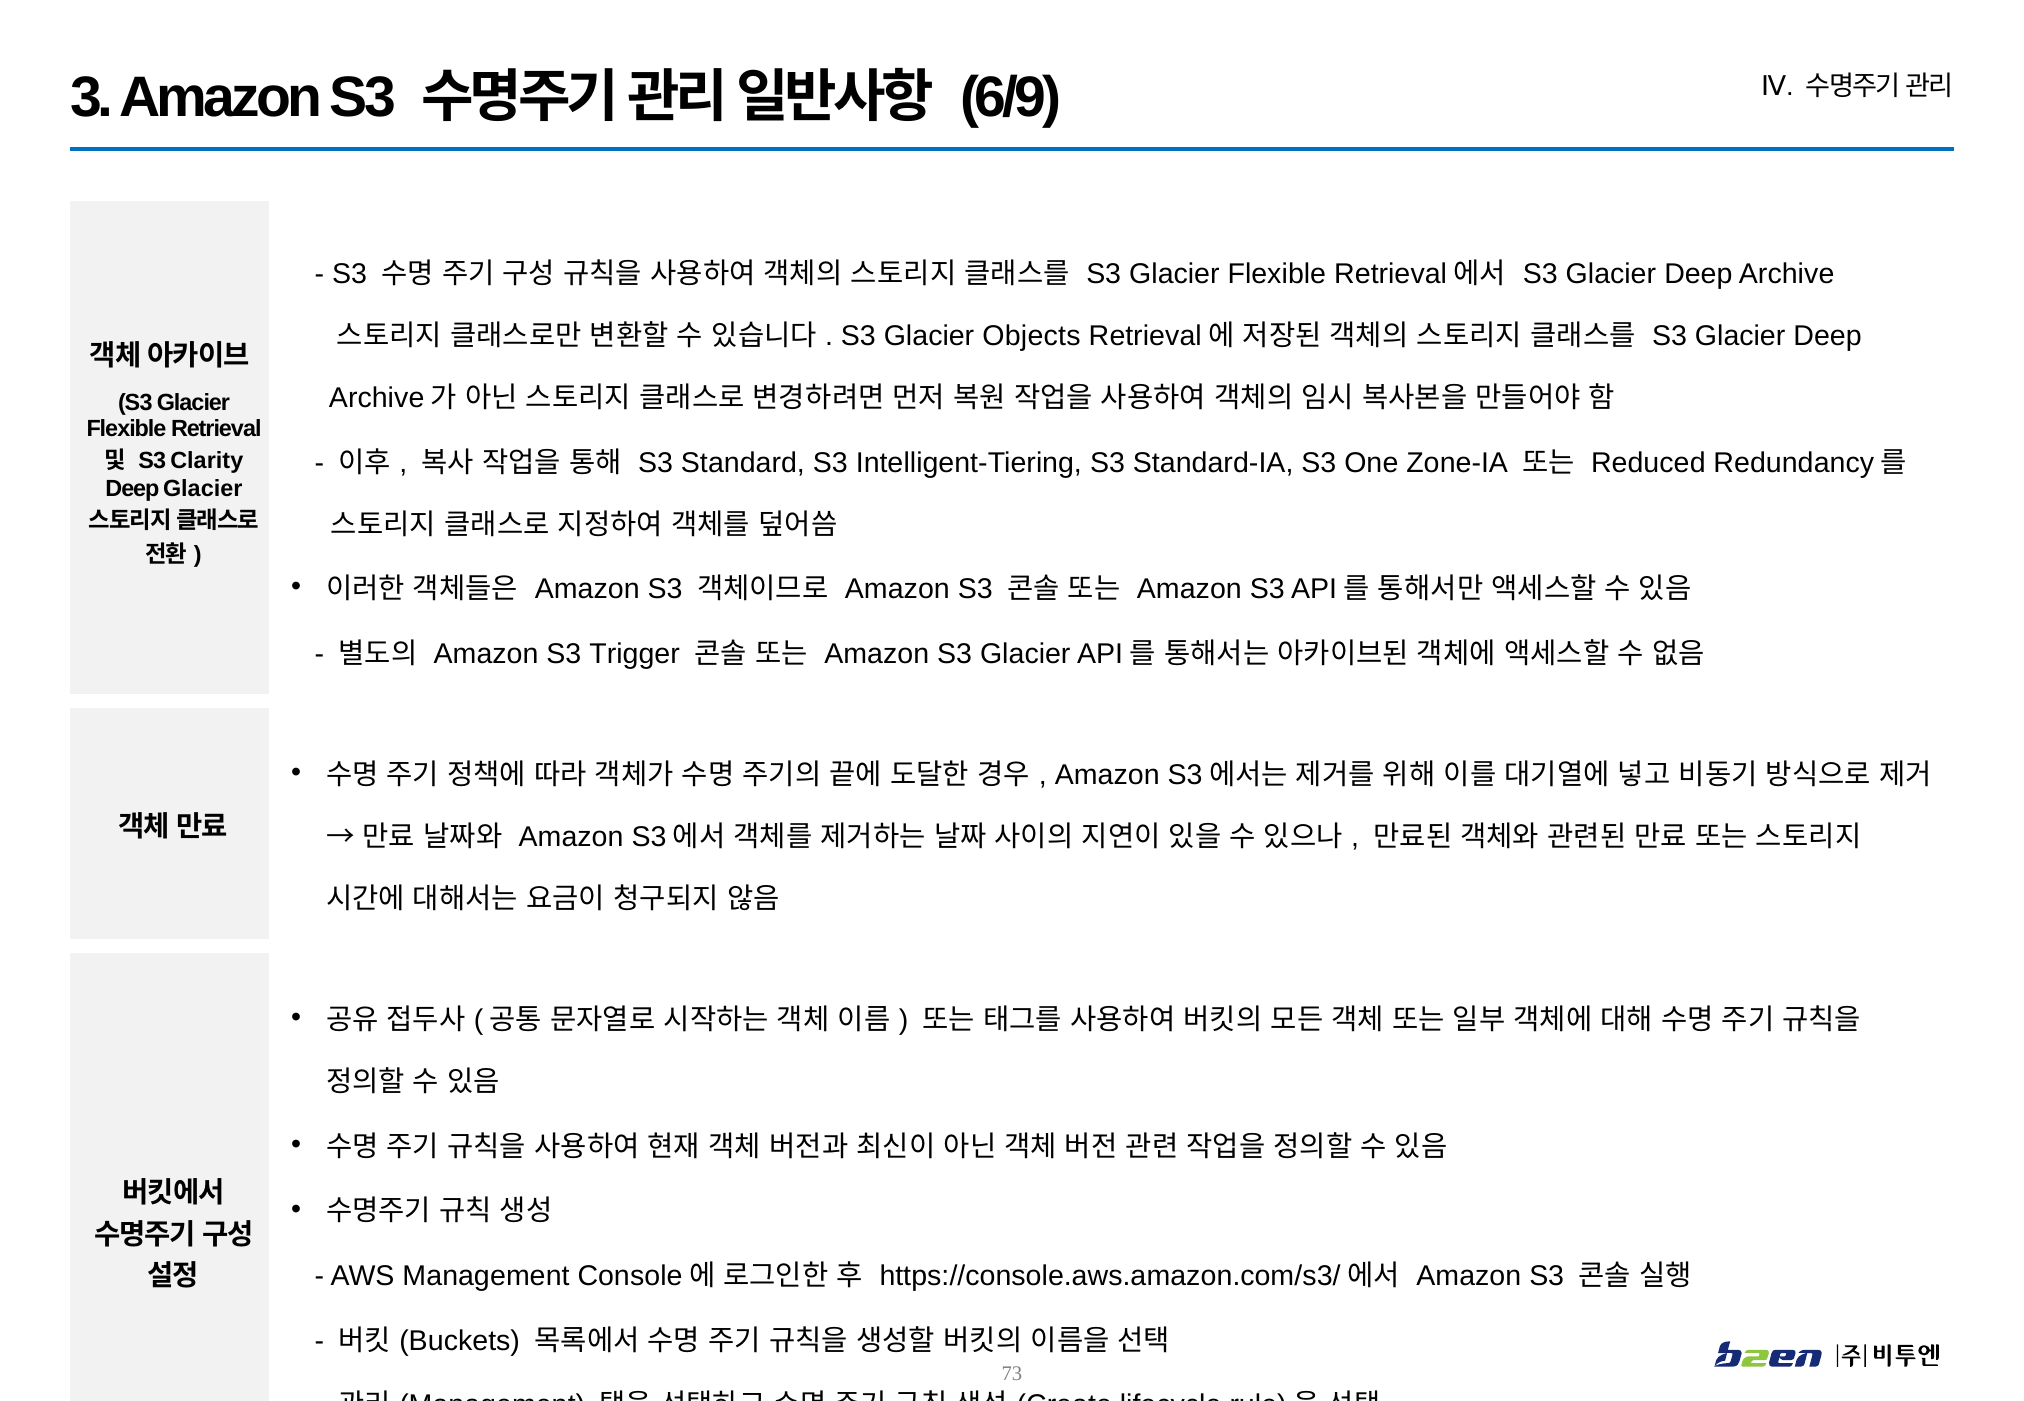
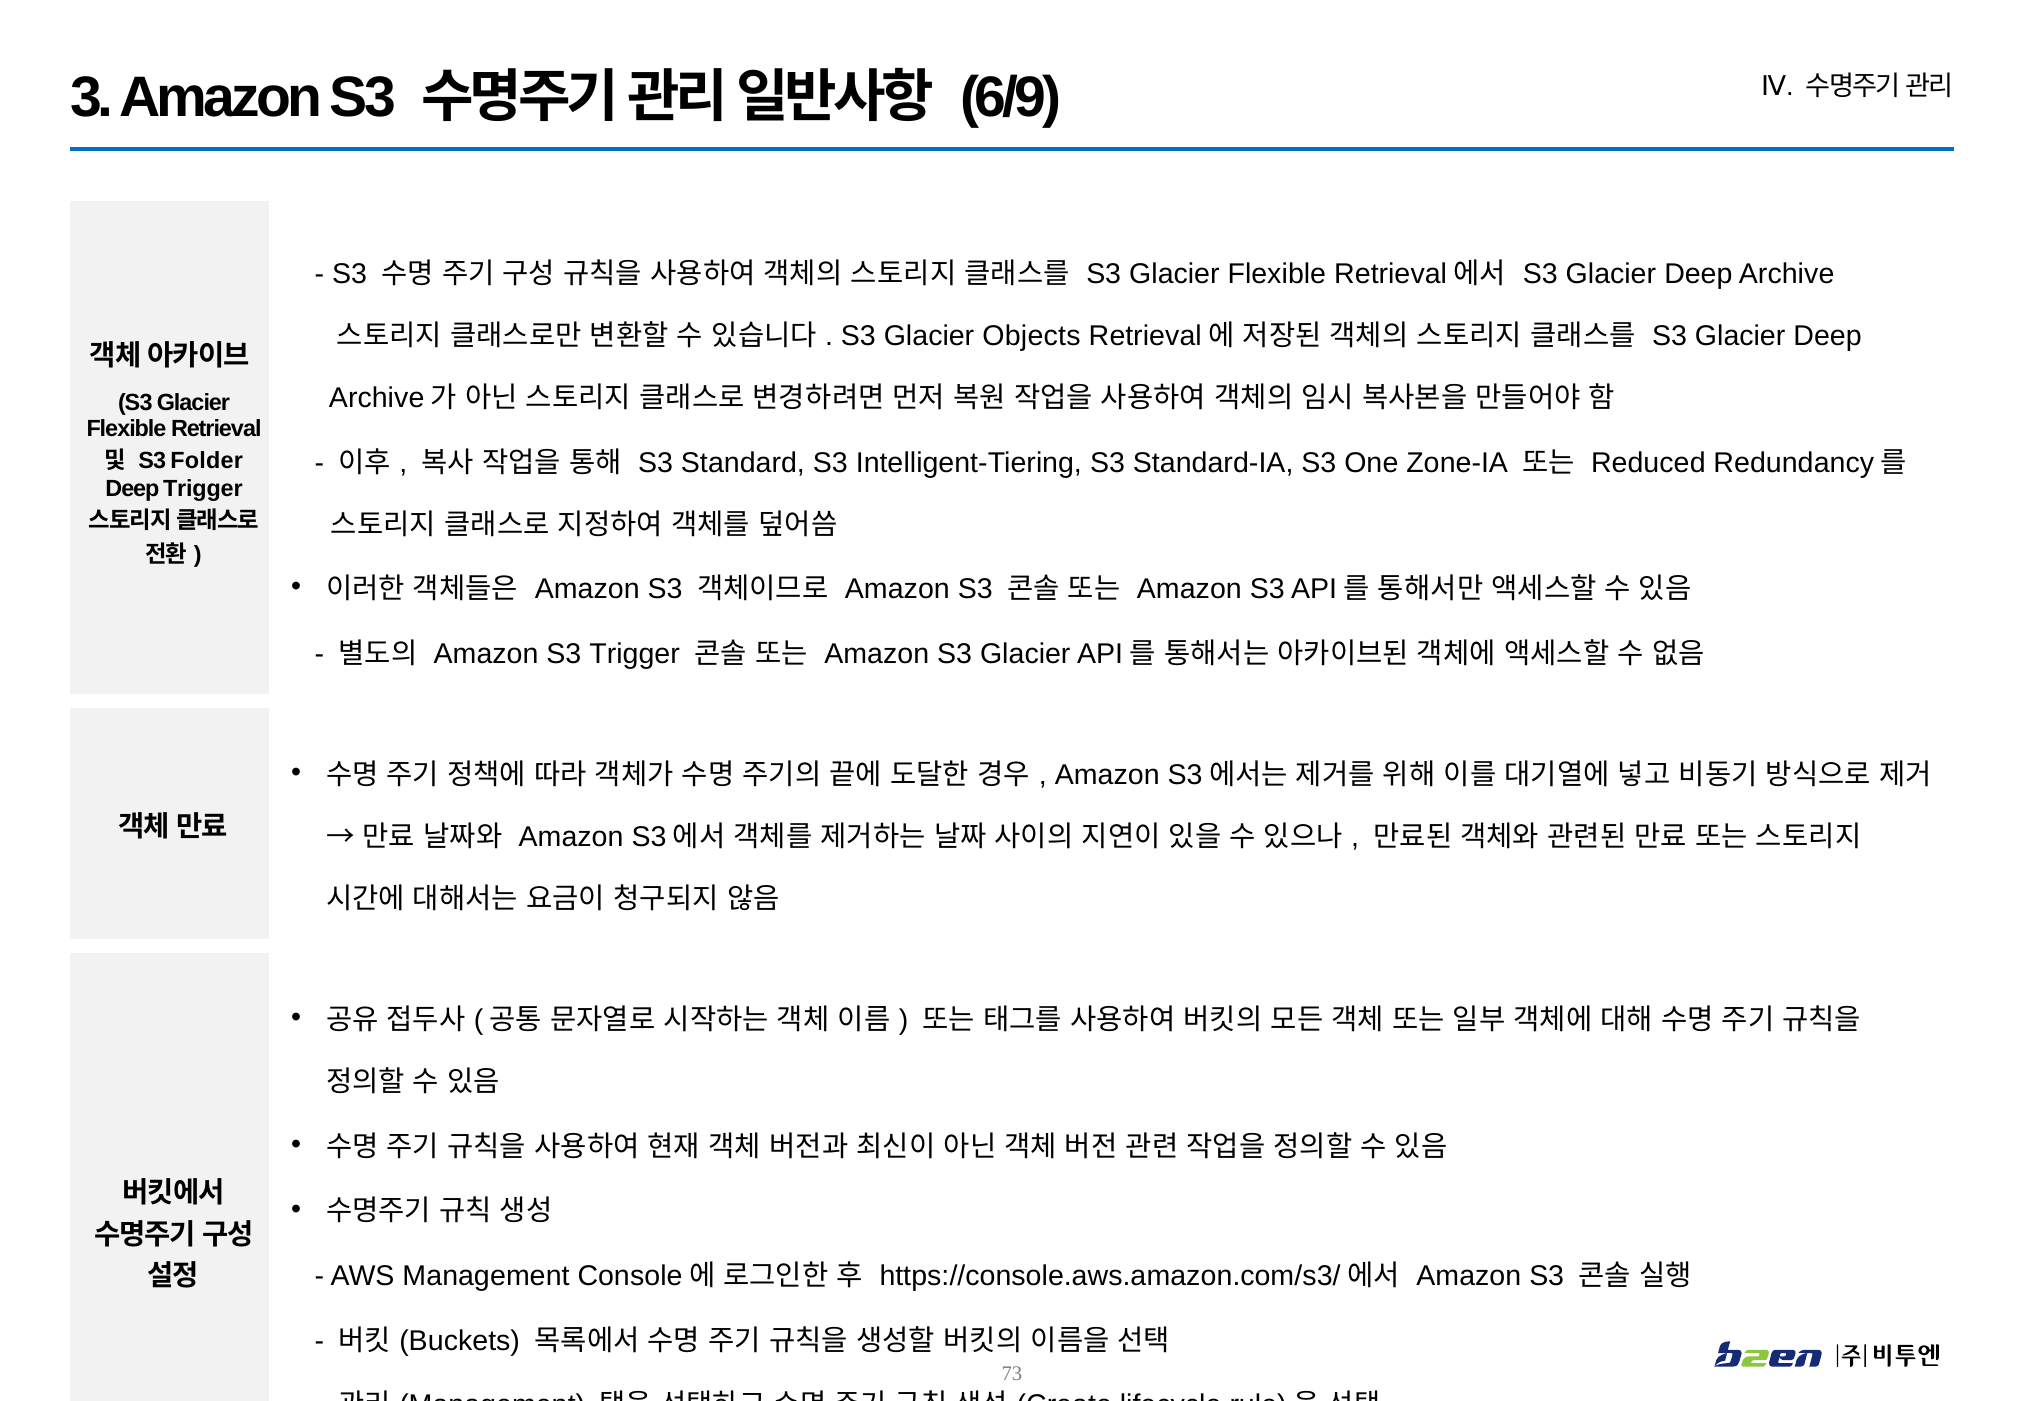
Clarity: Clarity -> Folder (207, 461)
Deep Glacier: Glacier -> Trigger (203, 489)
